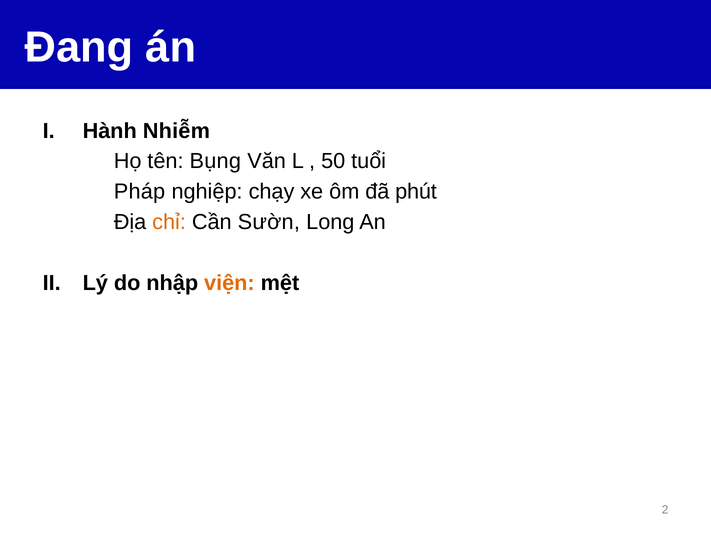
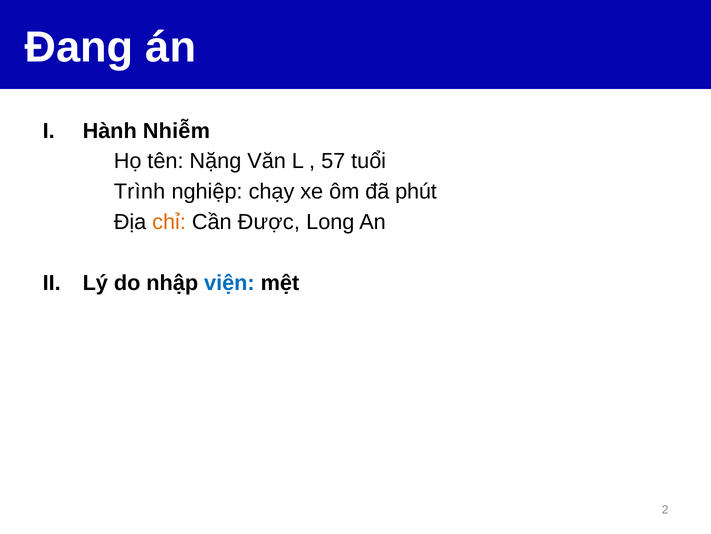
Bụng: Bụng -> Nặng (215, 161)
50: 50 -> 57 (333, 161)
Pháp: Pháp -> Trình (140, 191)
Sườn: Sườn -> Được (269, 222)
viện colour: orange -> blue (229, 283)
